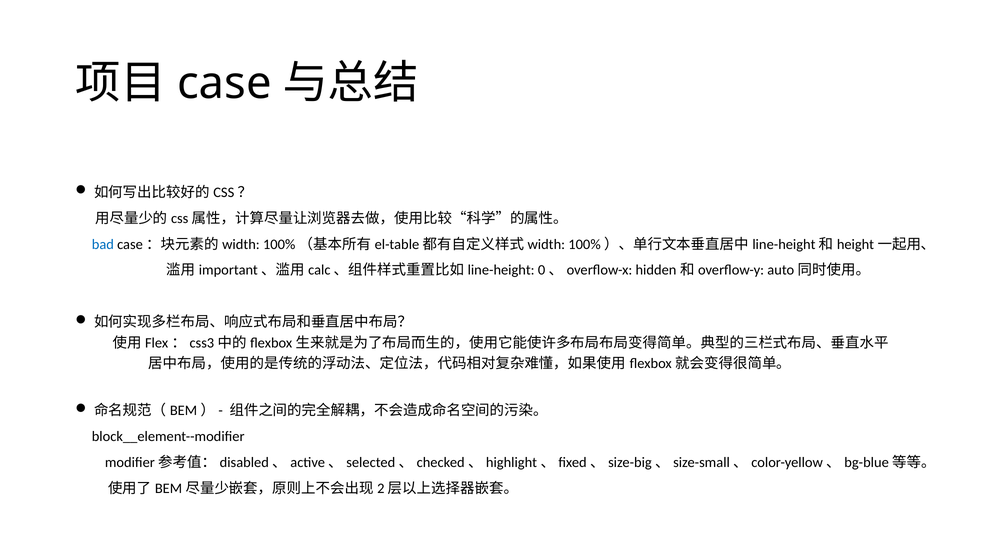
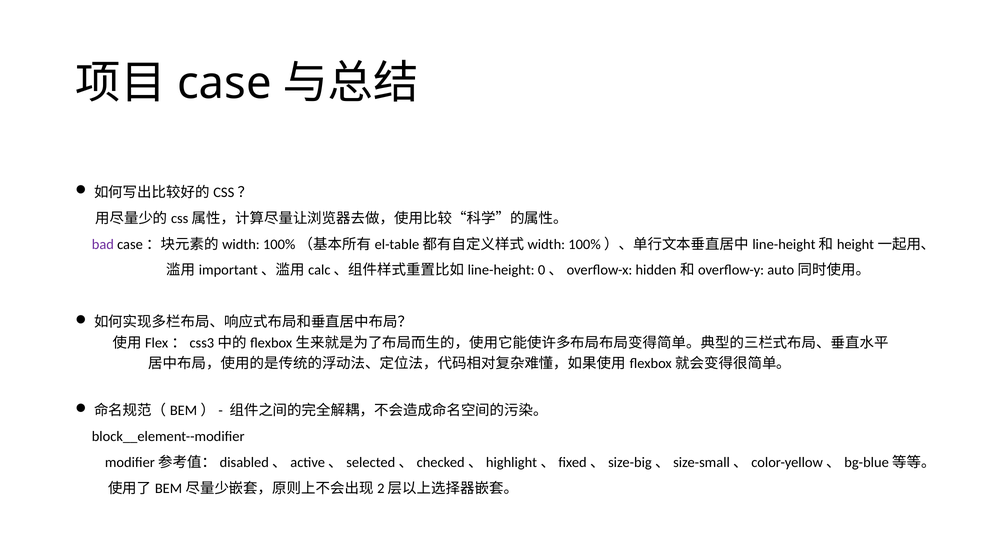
bad colour: blue -> purple (103, 244)
